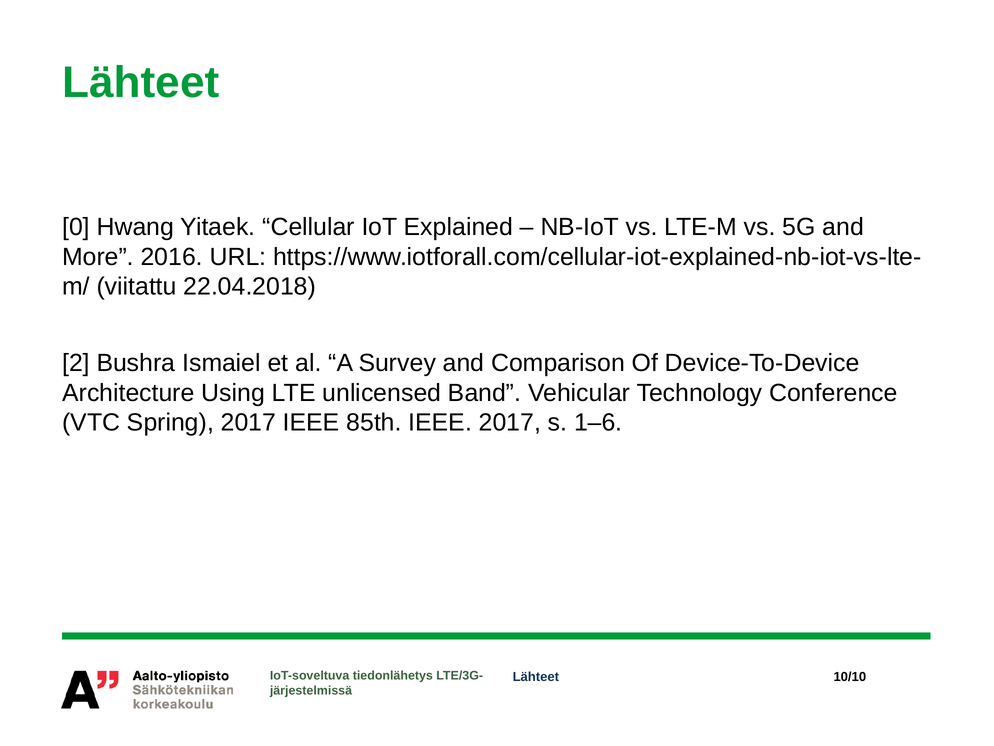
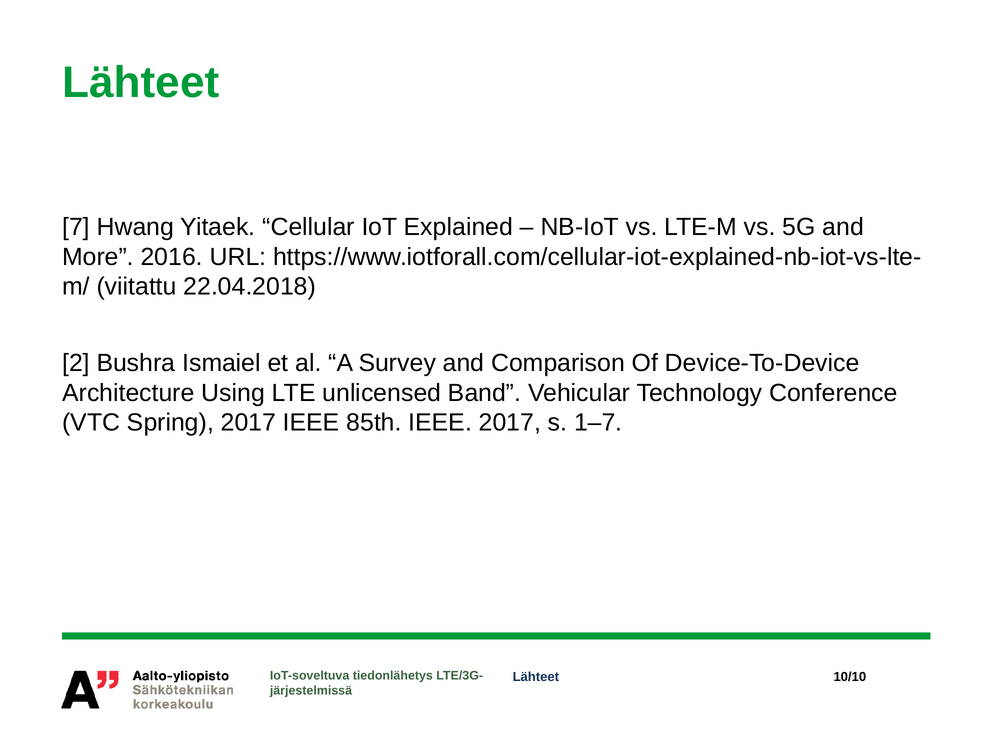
0: 0 -> 7 (76, 227)
1–6: 1–6 -> 1–7 (598, 422)
